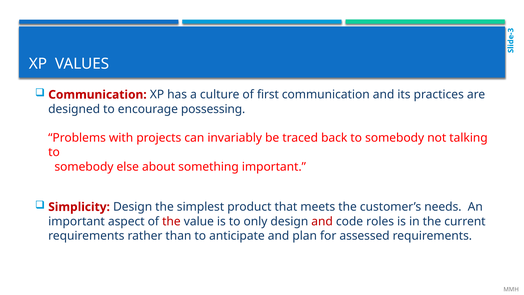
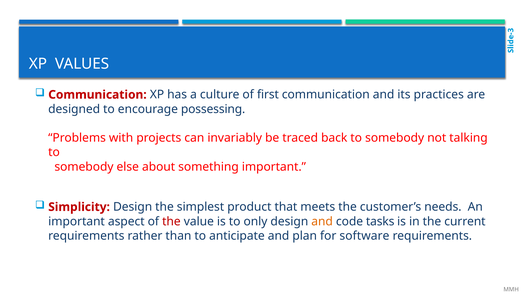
and colour: red -> orange (322, 221)
roles: roles -> tasks (380, 221)
assessed: assessed -> software (364, 236)
